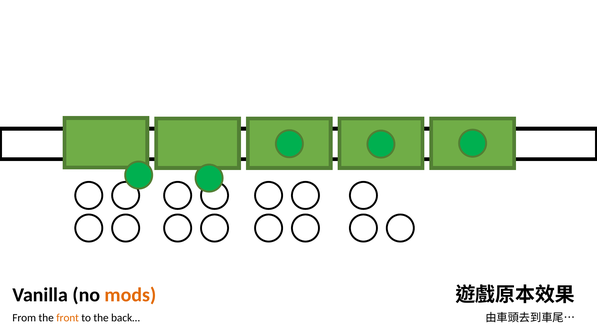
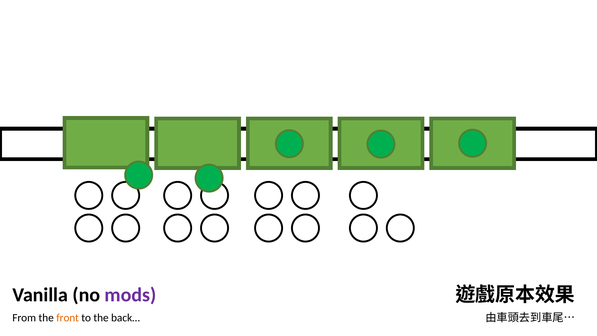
mods colour: orange -> purple (130, 295)
